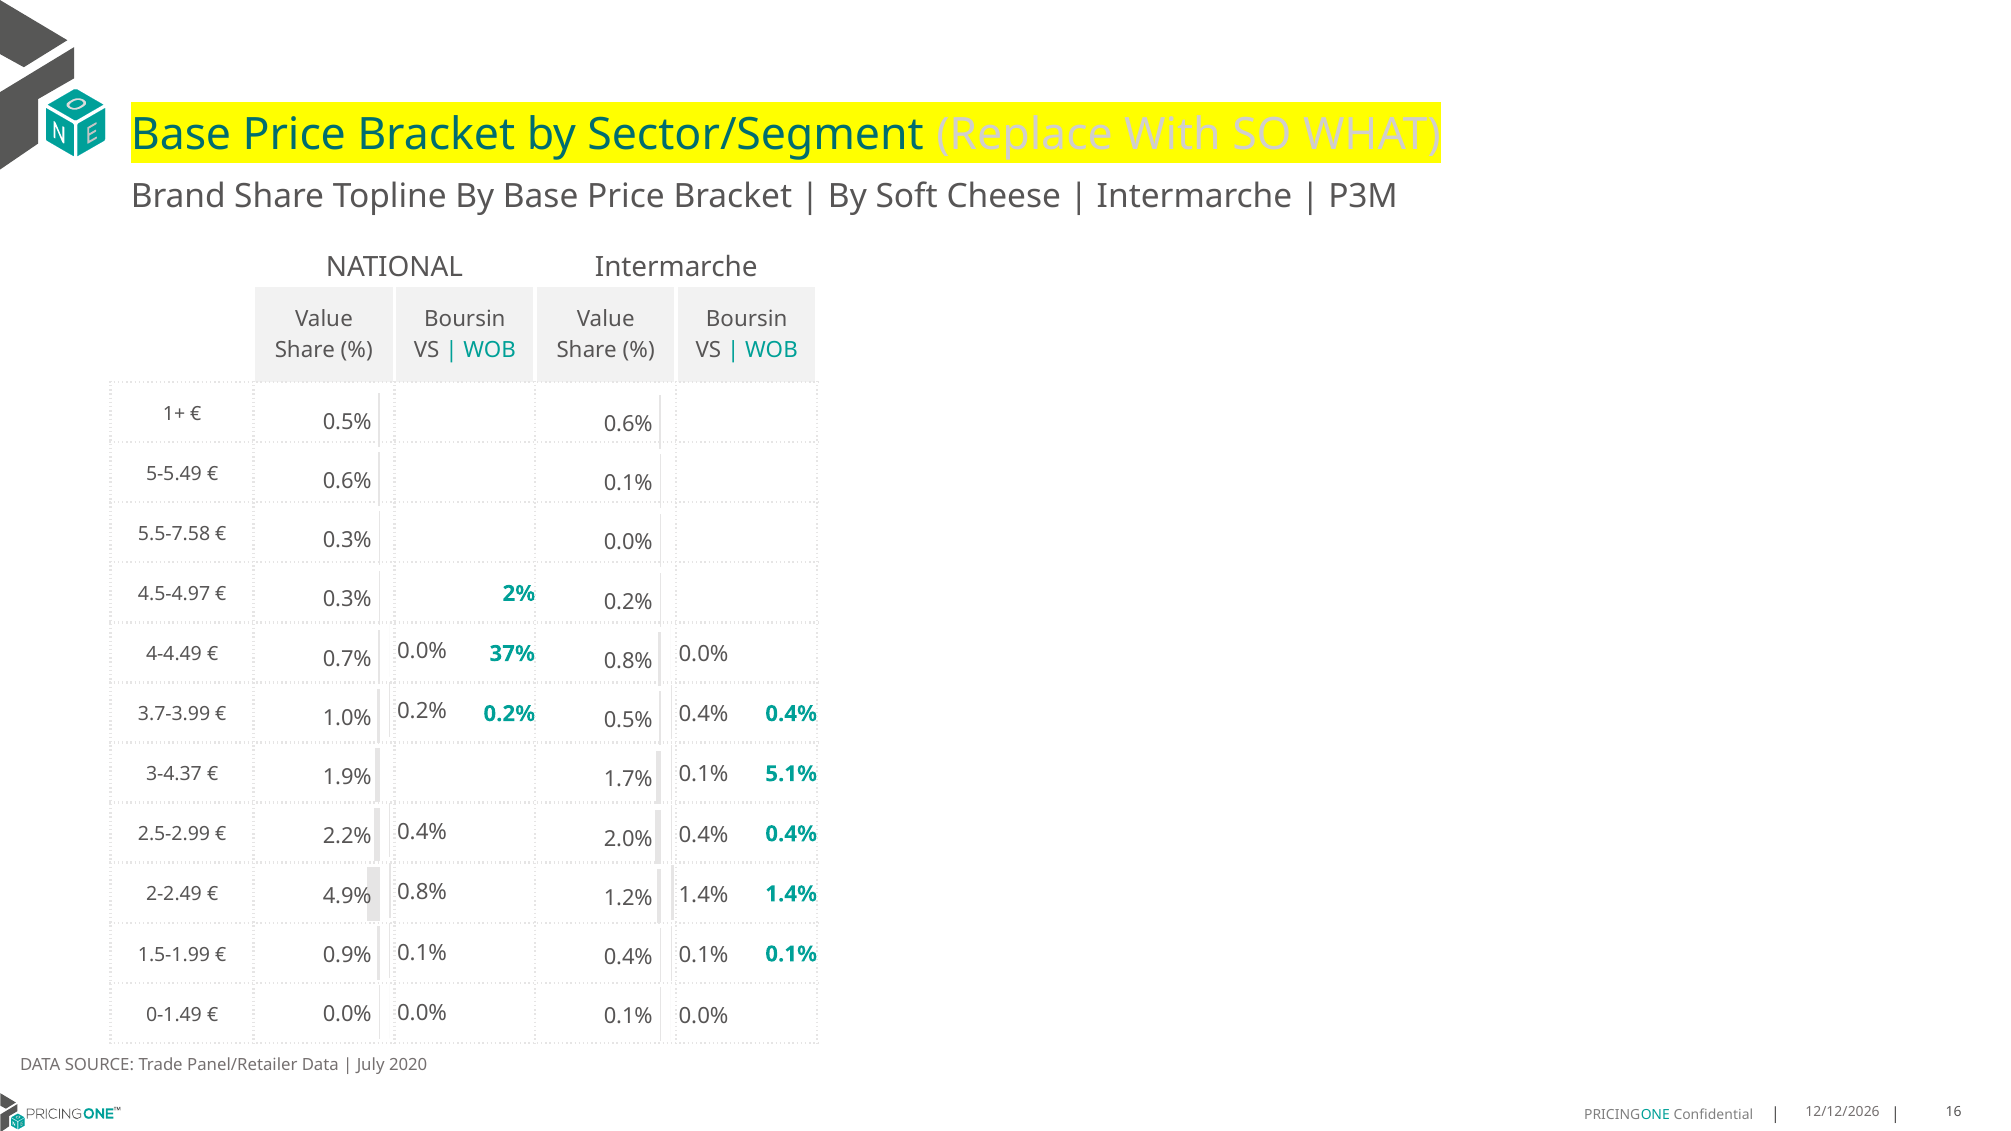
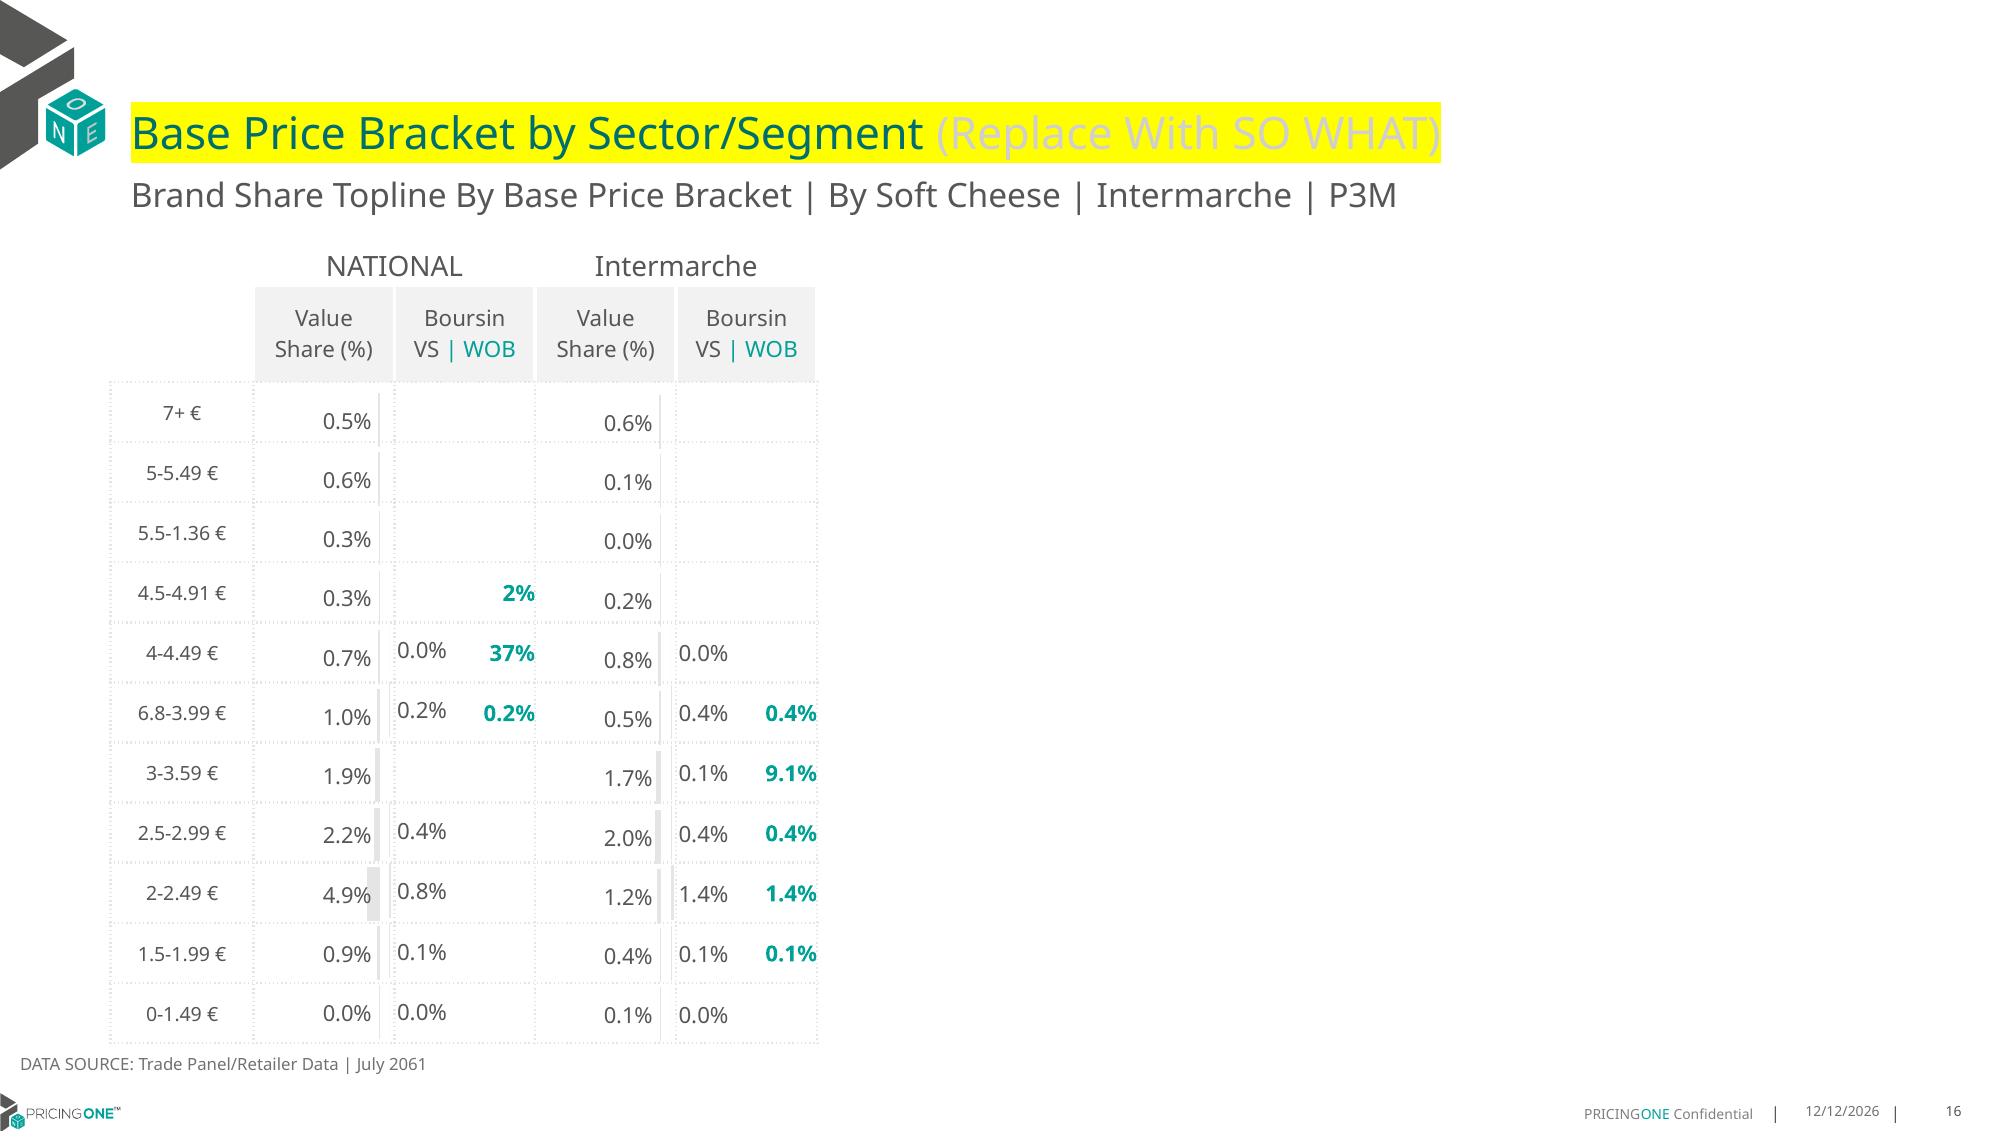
1+: 1+ -> 7+ (174, 414)
5.5-7.58: 5.5-7.58 -> 5.5-1.36 (174, 534)
4.5-4.97: 4.5-4.97 -> 4.5-4.91 (174, 594)
3.7-3.99: 3.7-3.99 -> 6.8-3.99 (174, 714)
3-4.37: 3-4.37 -> 3-3.59 (174, 775)
5.1%: 5.1% -> 9.1% (791, 774)
2020: 2020 -> 2061 (408, 1065)
